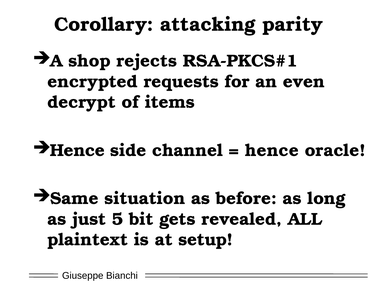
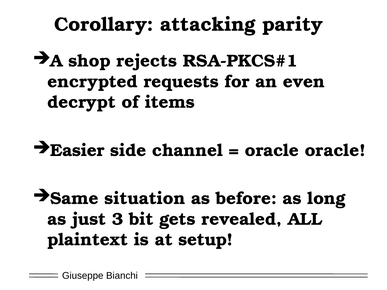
Hence: Hence -> Easier (77, 150)
hence: hence -> oracle (272, 150)
5: 5 -> 3 (118, 219)
